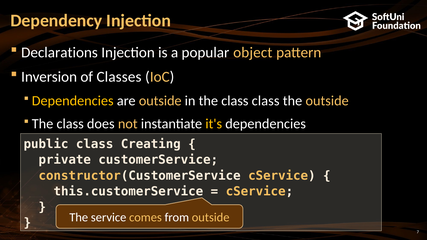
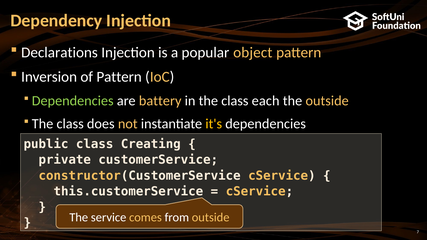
of Classes: Classes -> Pattern (119, 77)
Dependencies colour: yellow -> light green (73, 101)
are outside: outside -> battery (160, 101)
class class: class -> each (266, 101)
